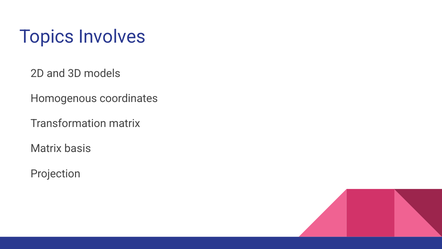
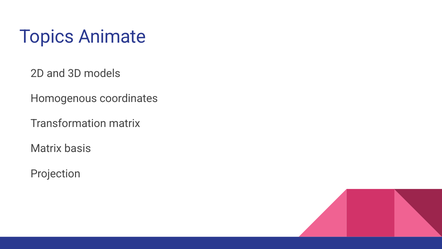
Involves: Involves -> Animate (112, 37)
